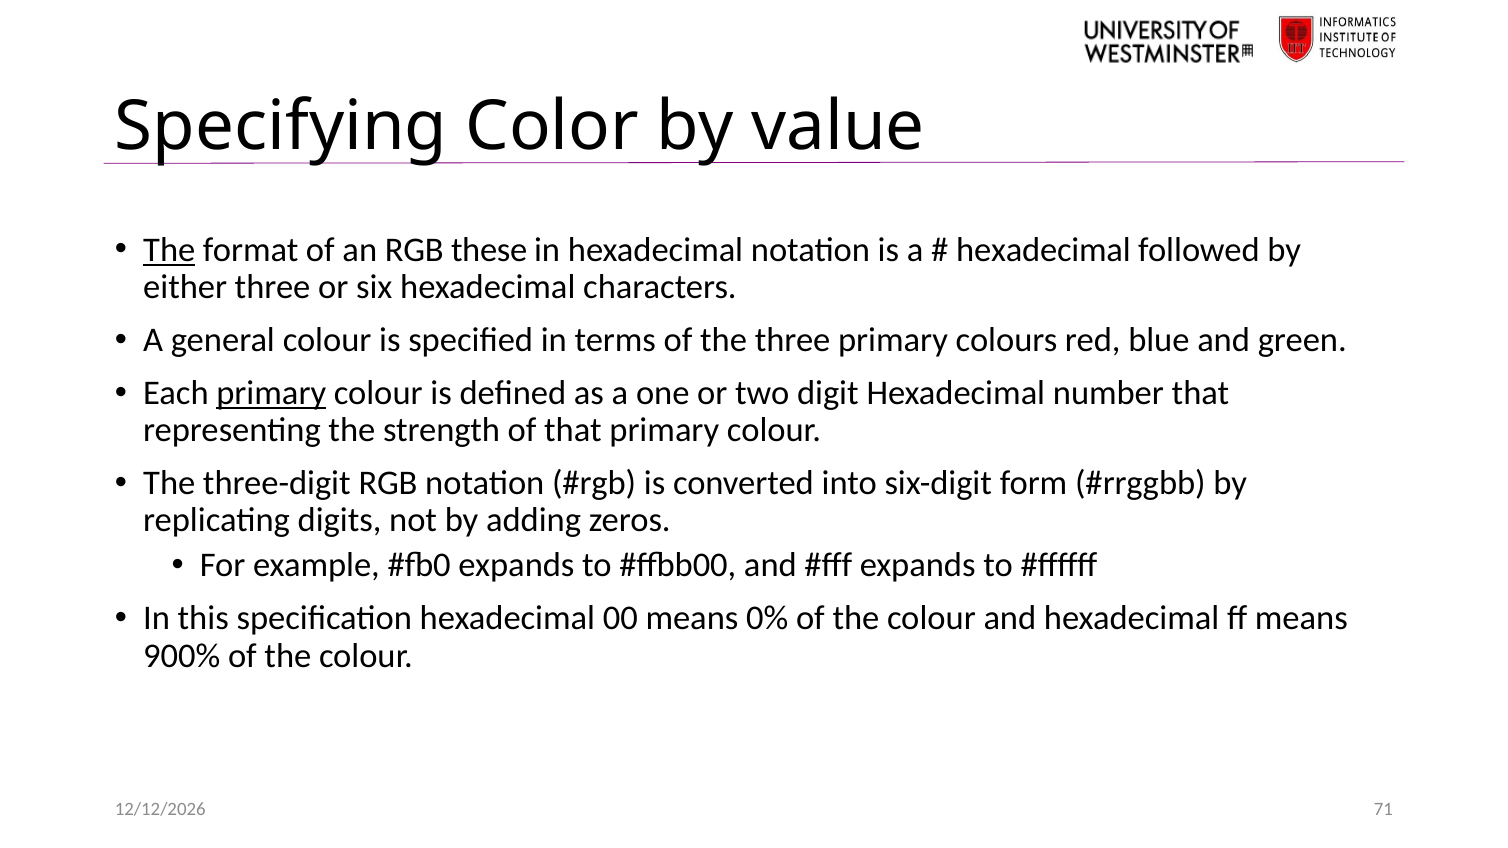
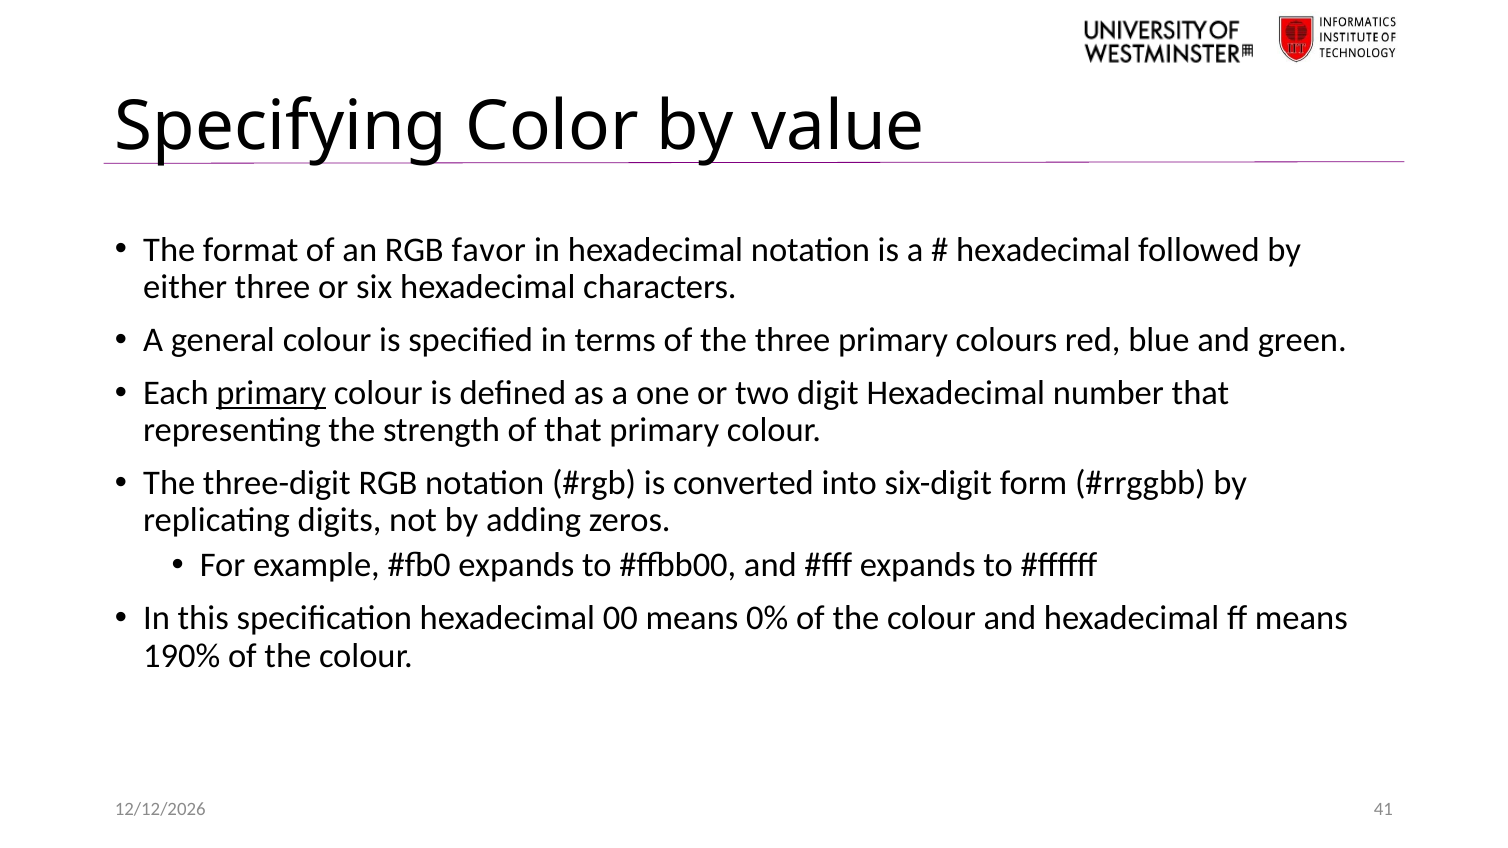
The underline: present -> none (169, 250)
these: these -> favor (489, 250)
900%: 900% -> 190% (182, 656)
71: 71 -> 41 (1383, 810)
